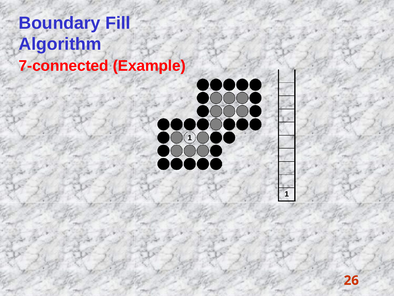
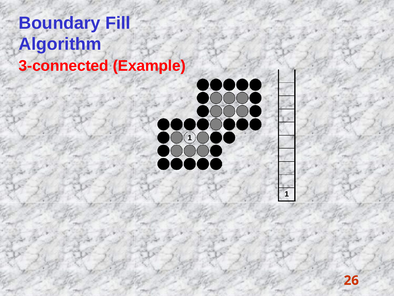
7-connected: 7-connected -> 3-connected (64, 66)
